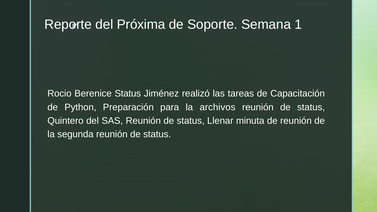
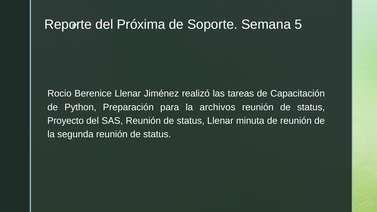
1: 1 -> 5 (298, 25)
Berenice Status: Status -> Llenar (128, 94)
Quintero: Quintero -> Proyecto (66, 121)
